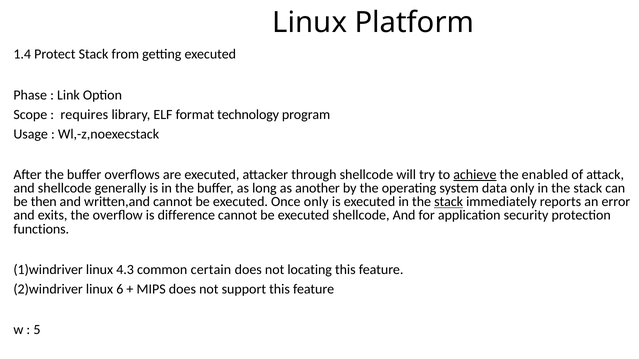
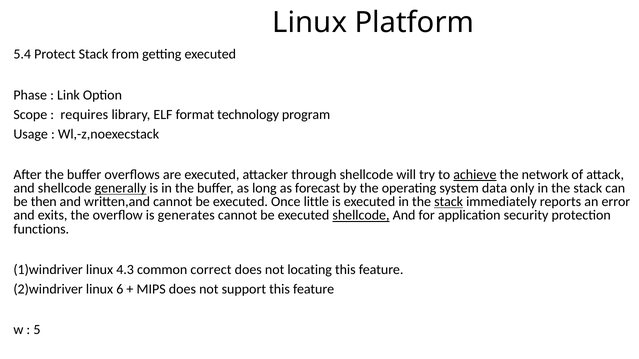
1.4: 1.4 -> 5.4 (22, 54)
enabled: enabled -> network (545, 175)
generally underline: none -> present (121, 188)
another: another -> forecast (318, 188)
Once only: only -> little (316, 202)
difference: difference -> generates (186, 216)
shellcode underline: none -> present (361, 216)
certain: certain -> correct (211, 270)
